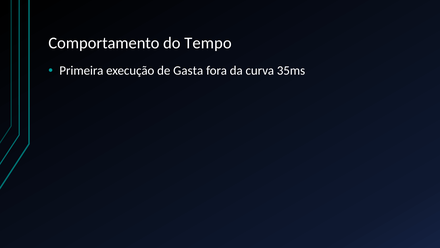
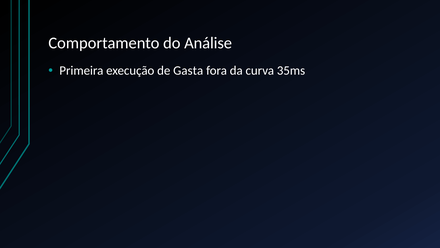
Tempo: Tempo -> Análise (208, 43)
